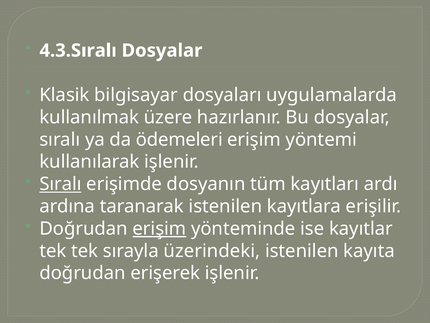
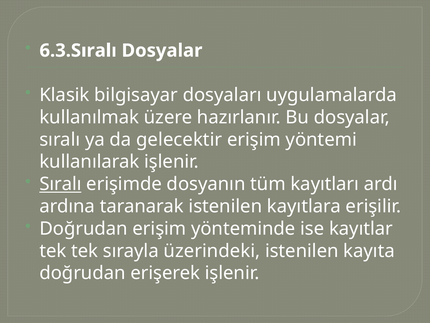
4.3.Sıralı: 4.3.Sıralı -> 6.3.Sıralı (78, 50)
ödemeleri: ödemeleri -> gelecektir (179, 139)
erişim underline: present -> none (159, 228)
